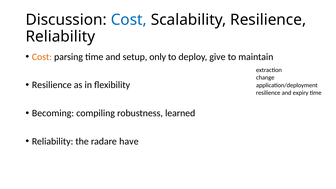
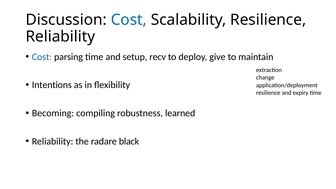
Cost colour: orange -> blue (42, 57)
only: only -> recv (158, 57)
Resilience: Resilience -> Intentions (52, 85)
have: have -> black (129, 141)
